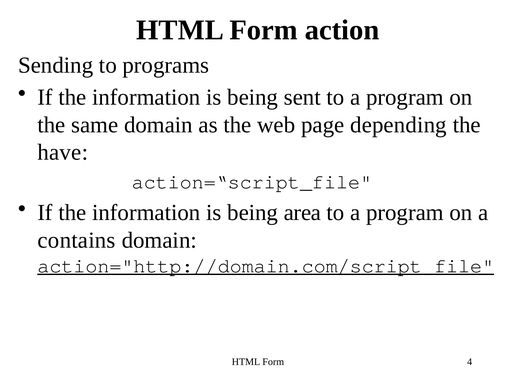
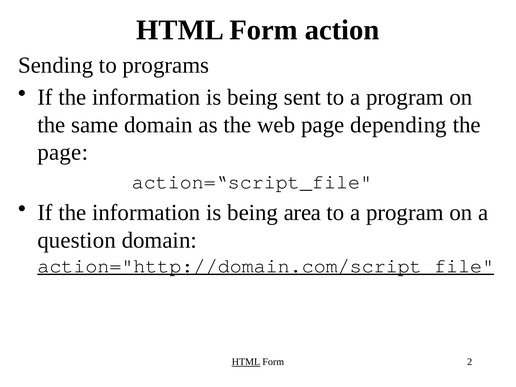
have: have -> page (63, 152)
contains: contains -> question (77, 240)
HTML underline: none -> present (246, 362)
4: 4 -> 2 (470, 362)
